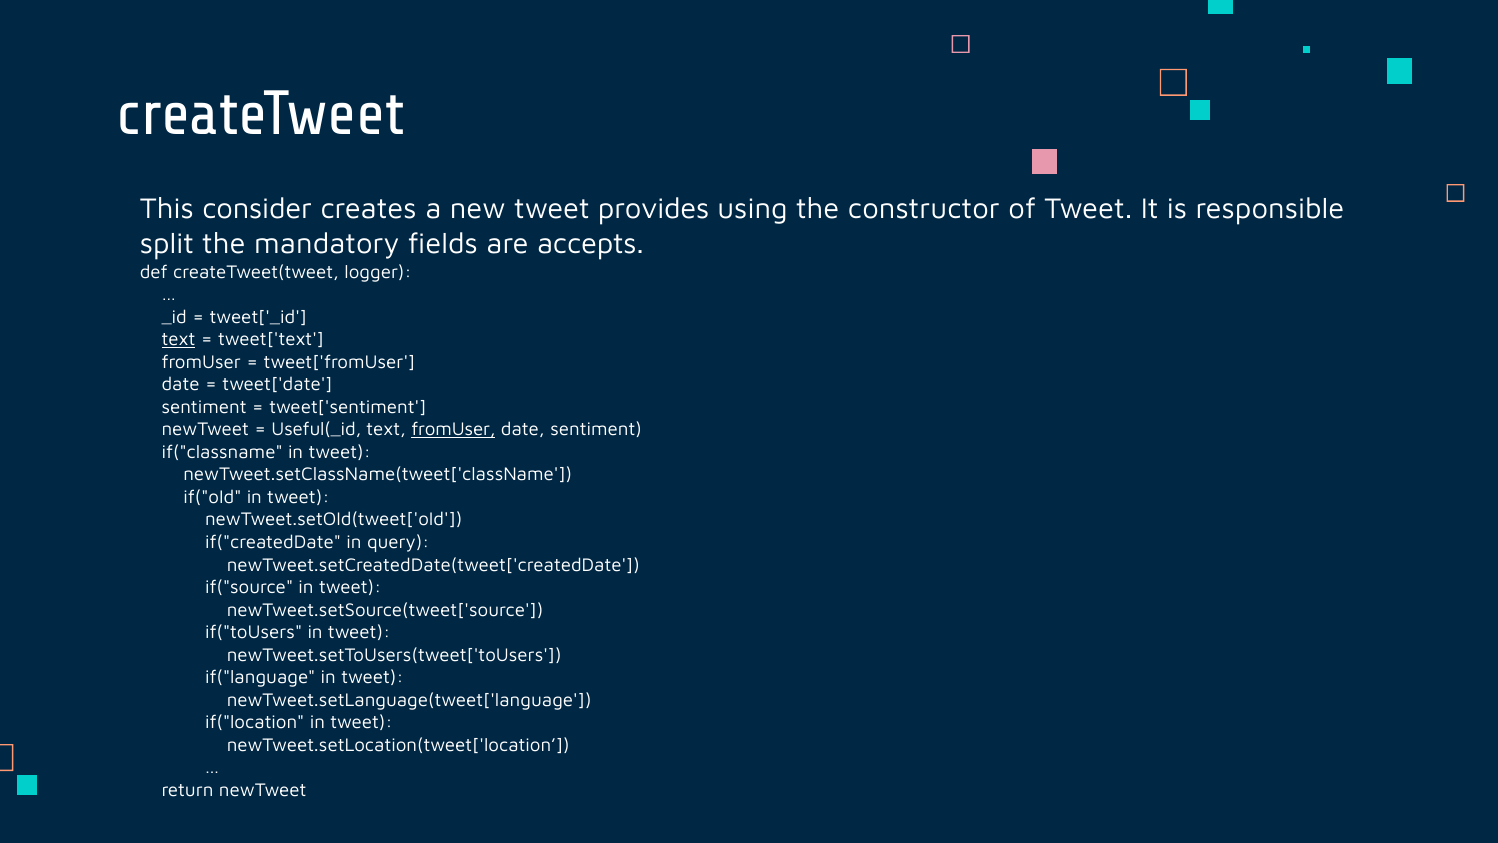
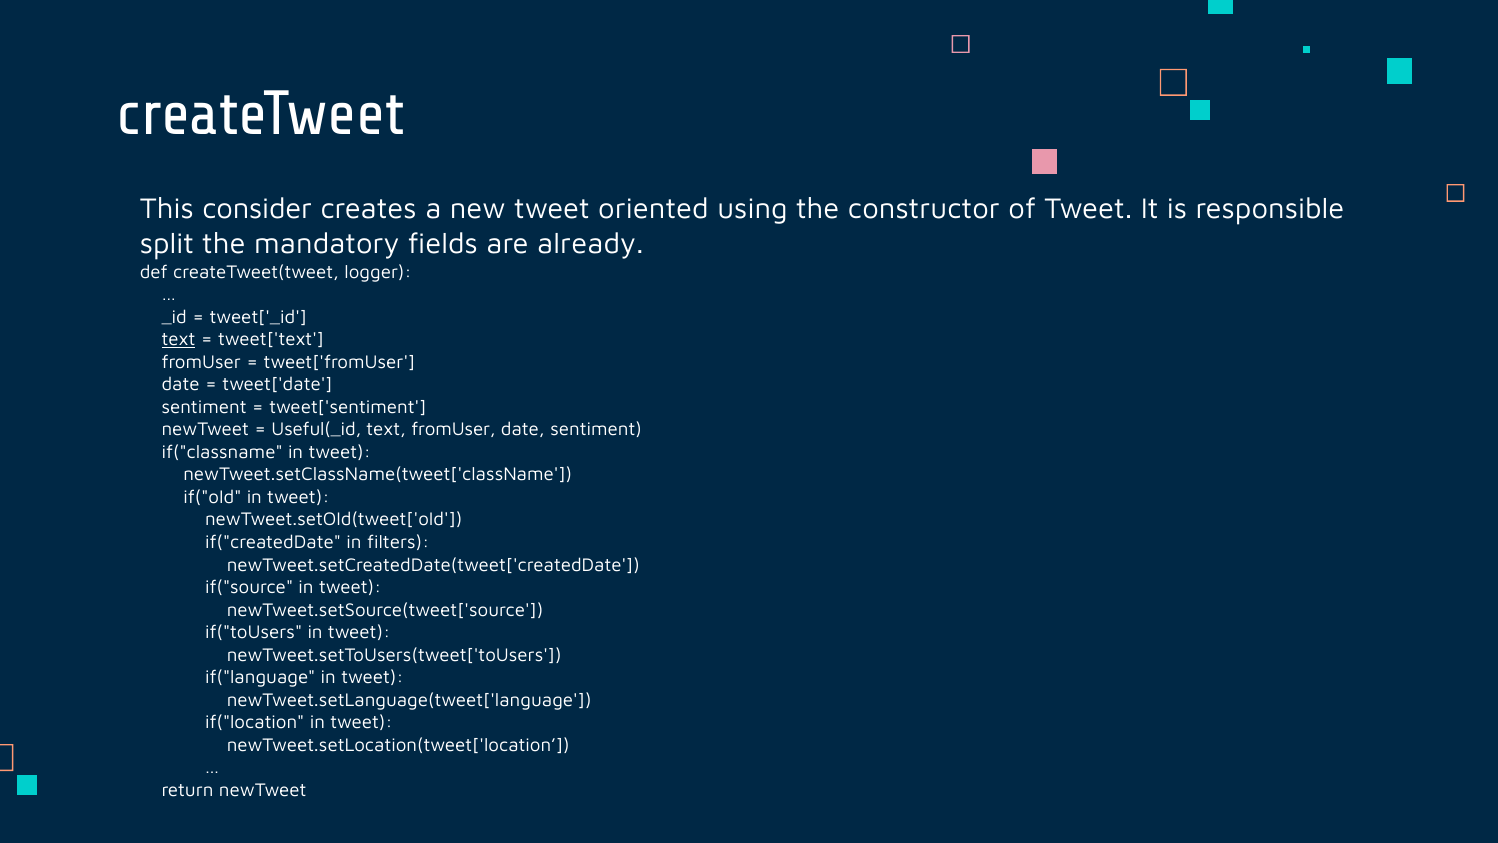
provides: provides -> oriented (653, 209)
accepts: accepts -> already (590, 244)
fromUser underline: present -> none (454, 429)
query: query -> filters (398, 542)
